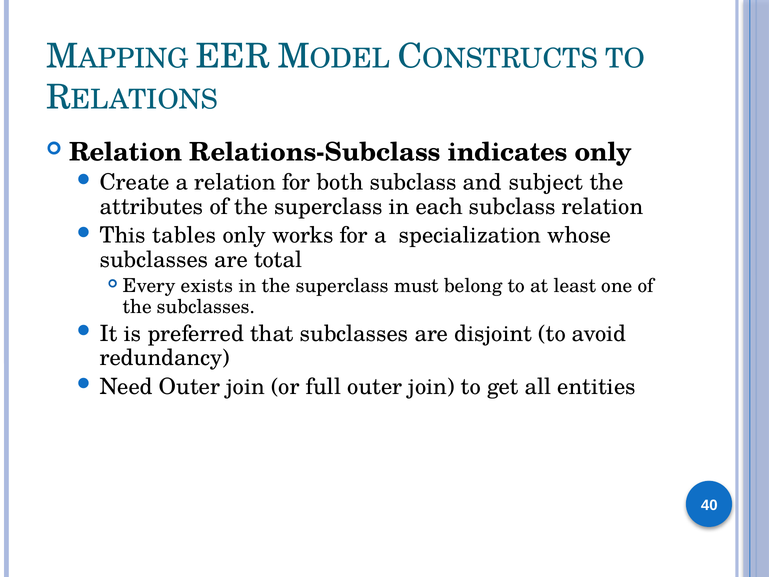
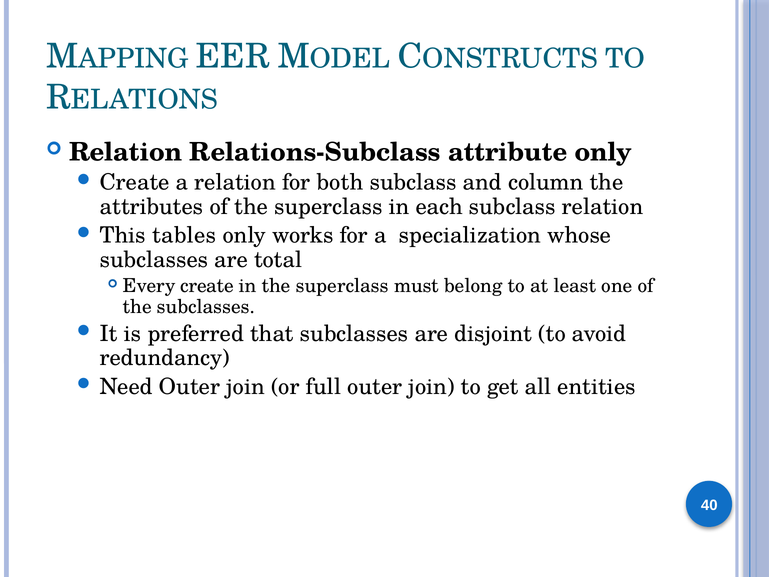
indicates: indicates -> attribute (508, 152)
subject: subject -> column (546, 182)
Every exists: exists -> create (207, 286)
